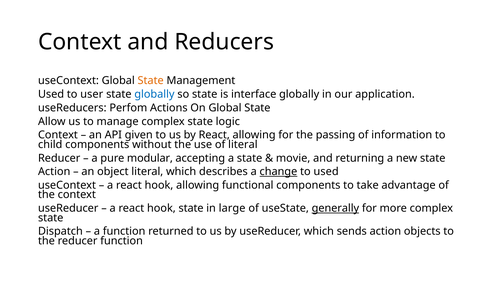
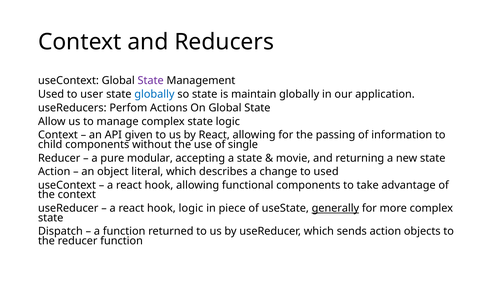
State colour: orange -> purple (151, 81)
interface: interface -> maintain (254, 94)
of literal: literal -> single (243, 144)
change underline: present -> none (278, 171)
hook state: state -> logic (191, 208)
large: large -> piece (232, 208)
